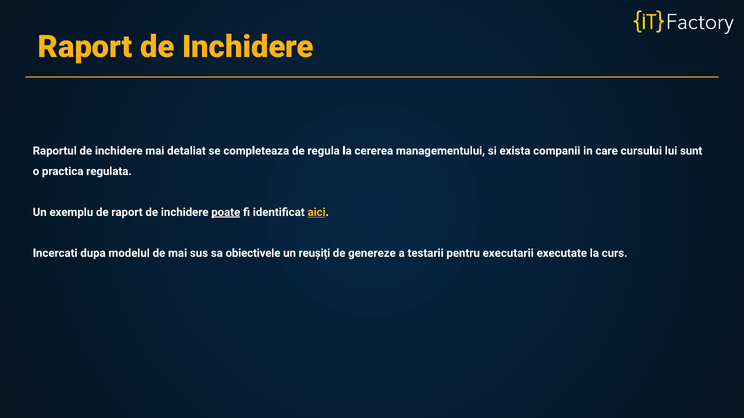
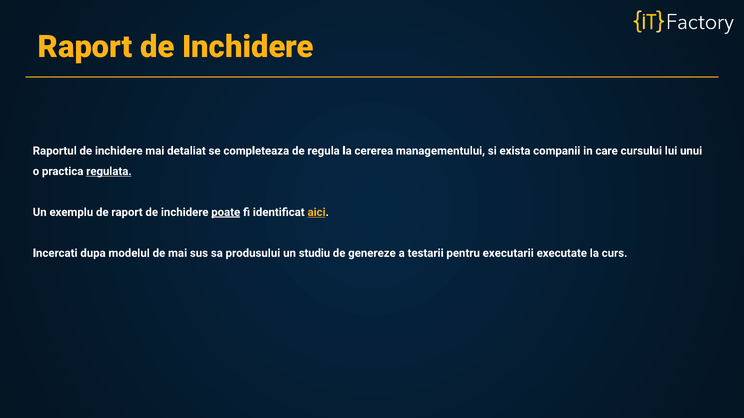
sunt: sunt -> unui (691, 151)
regulata underline: none -> present (109, 171)
obiectivele: obiectivele -> produsului (253, 253)
reușiți: reușiți -> studiu (314, 253)
